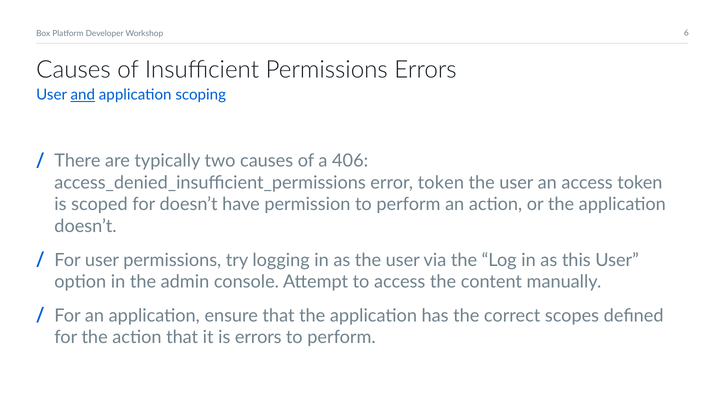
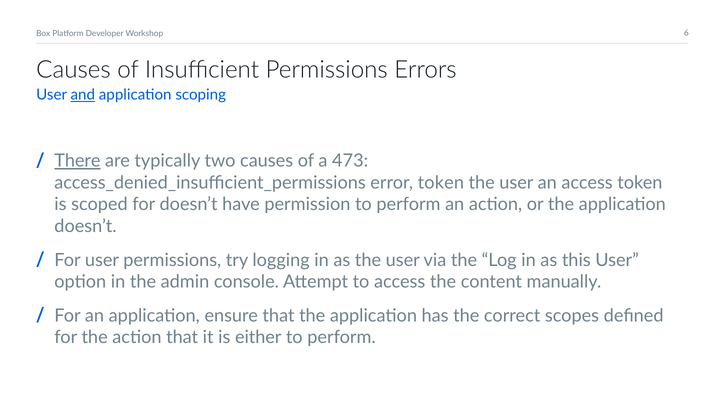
There underline: none -> present (77, 161)
406: 406 -> 473 (350, 161)
is errors: errors -> either (258, 337)
